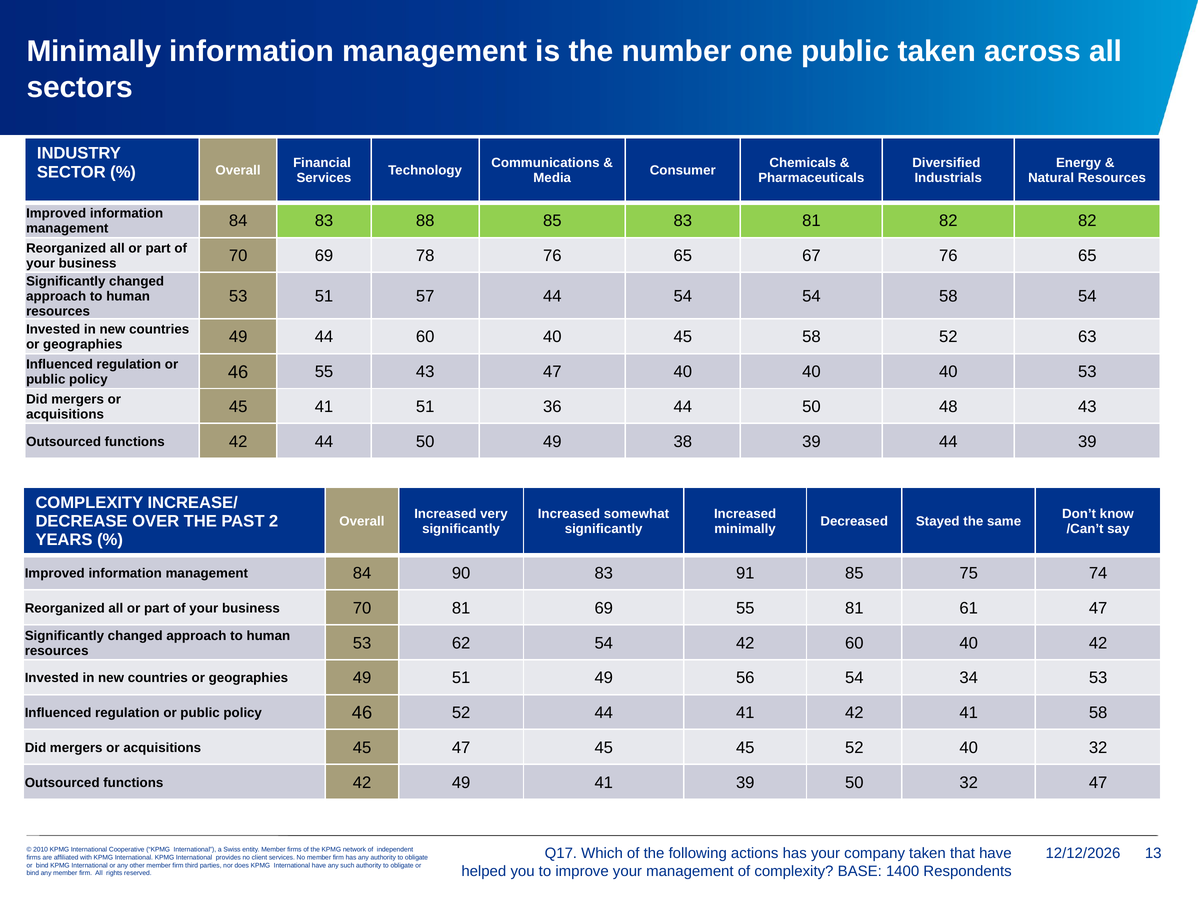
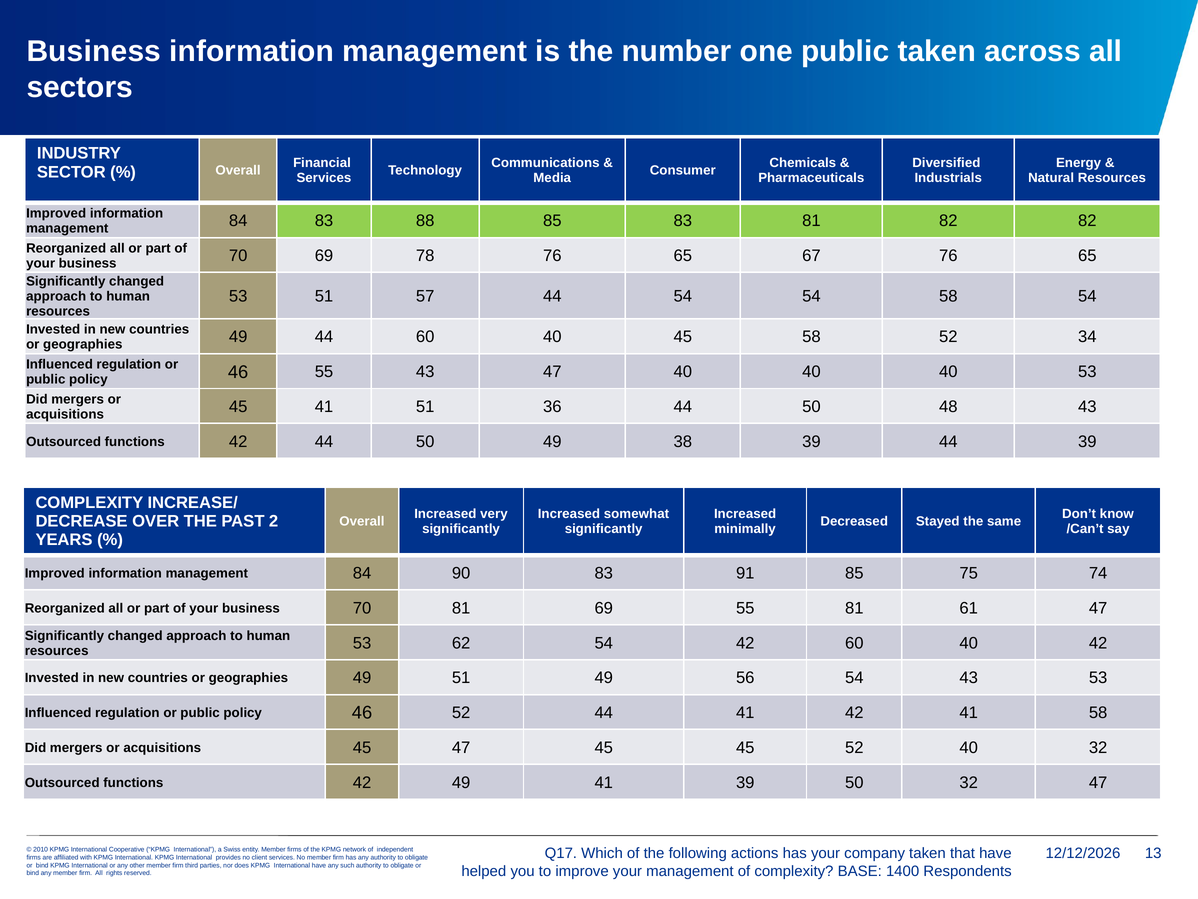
Minimally: Minimally -> Business (94, 51)
63: 63 -> 34 (1087, 337)
54 34: 34 -> 43 (969, 678)
